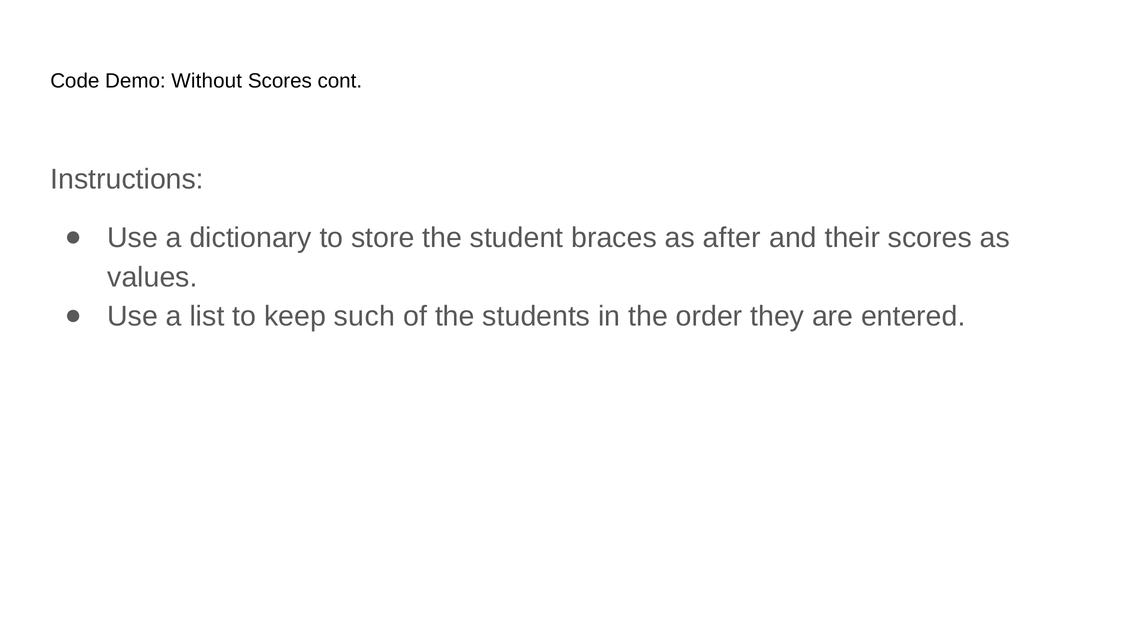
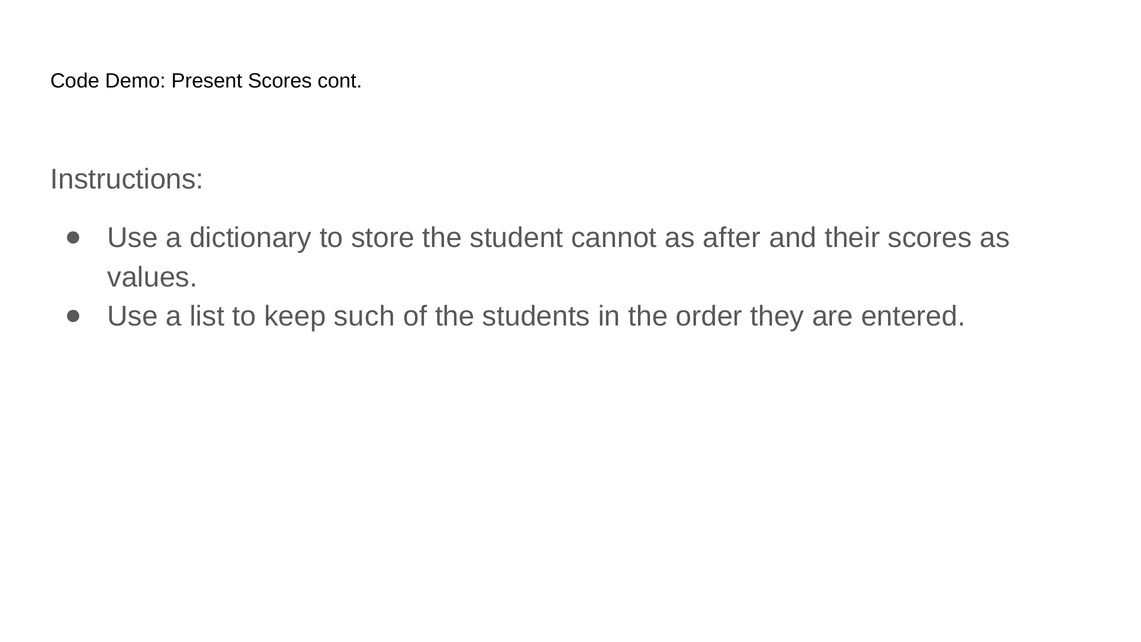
Without: Without -> Present (207, 81)
braces: braces -> cannot (614, 238)
